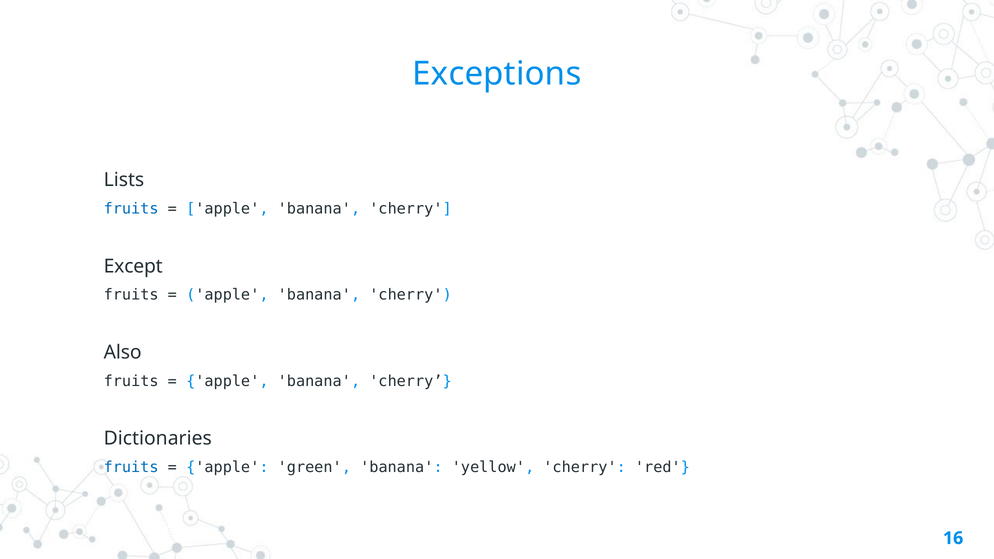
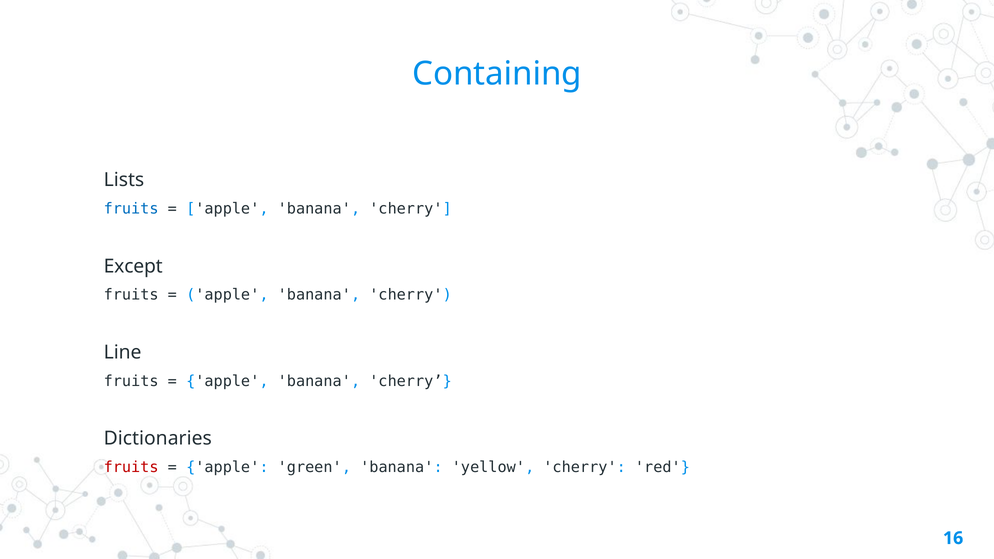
Exceptions: Exceptions -> Containing (497, 74)
Also: Also -> Line (123, 352)
fruits colour: blue -> red (131, 467)
